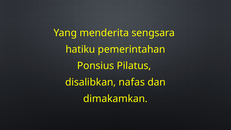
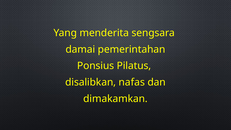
hatiku: hatiku -> damai (80, 49)
